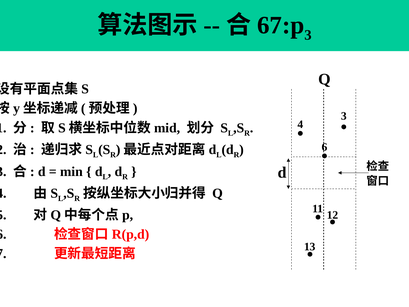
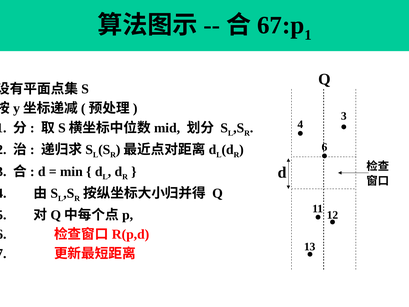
3: 3 -> 1 (308, 35)
